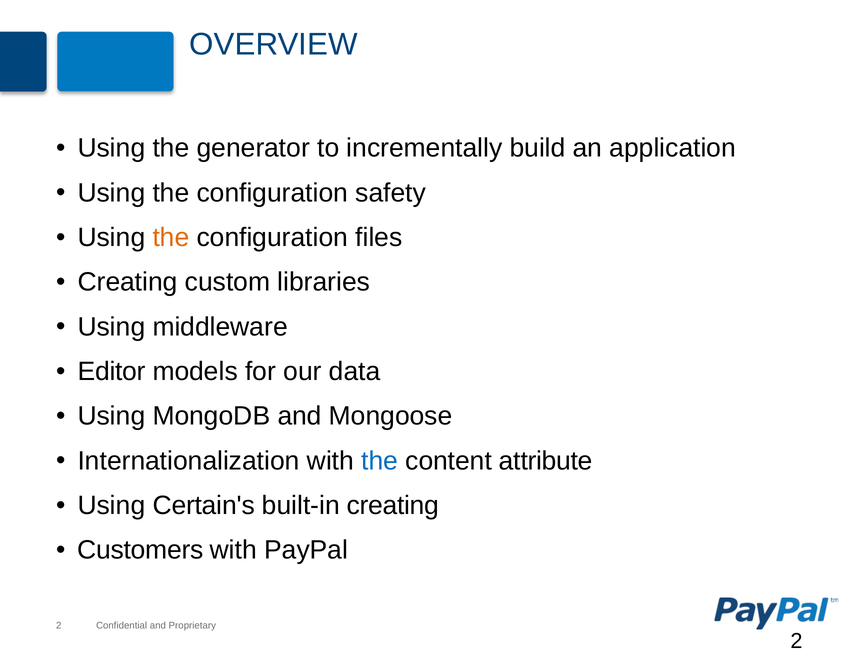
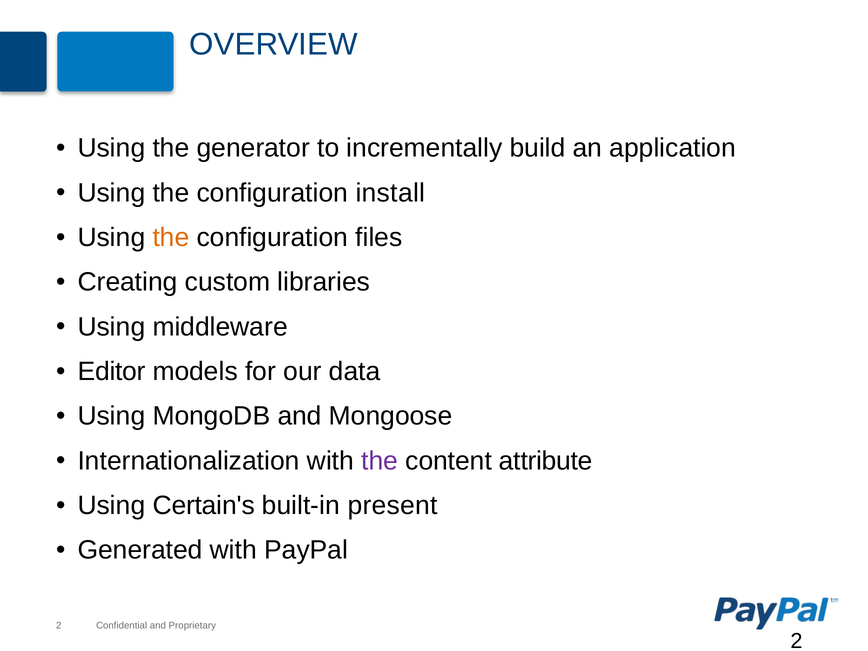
safety: safety -> install (390, 193)
the colour: blue -> purple (380, 461)
built-in creating: creating -> present (393, 505)
Customers: Customers -> Generated (140, 550)
